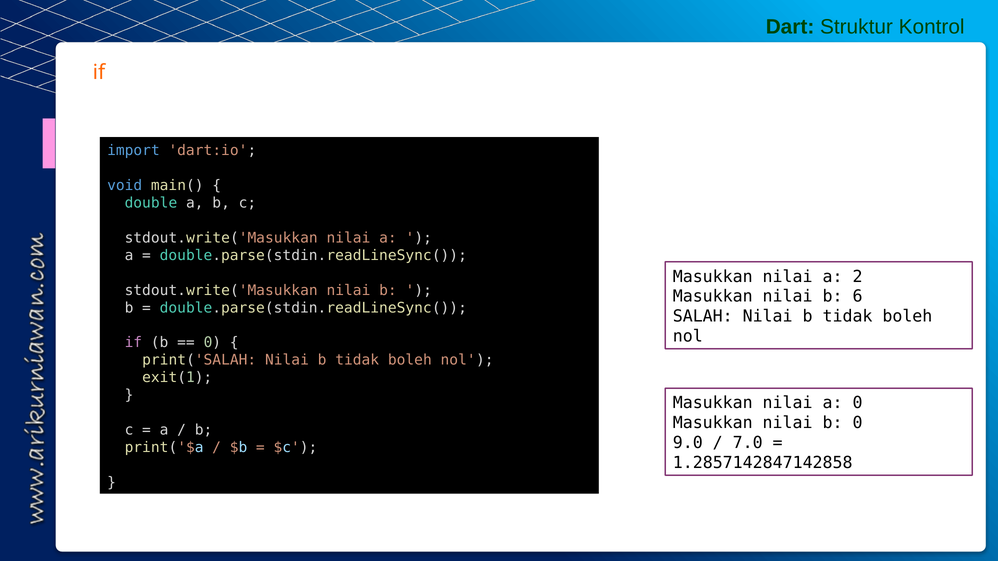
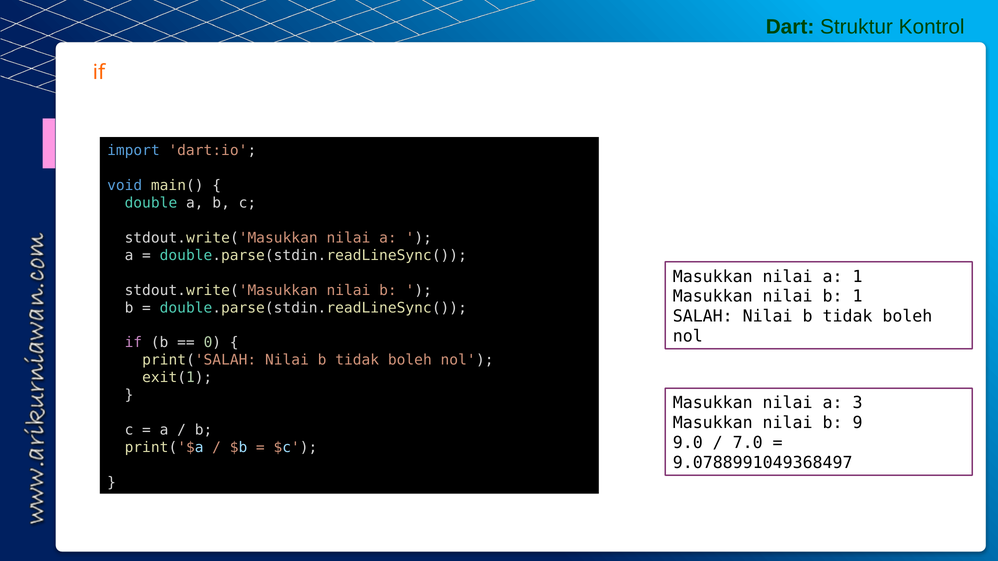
a 2: 2 -> 1 (858, 277)
b 6: 6 -> 1 (858, 297)
a 0: 0 -> 3 (858, 403)
b 0: 0 -> 9 (858, 423)
1.2857142847142858: 1.2857142847142858 -> 9.0788991049368497 (763, 463)
